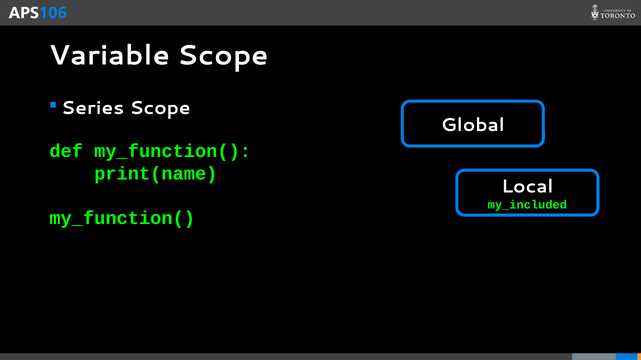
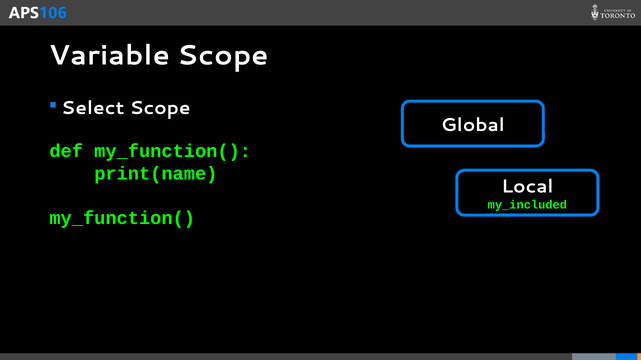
Series: Series -> Select (93, 108)
